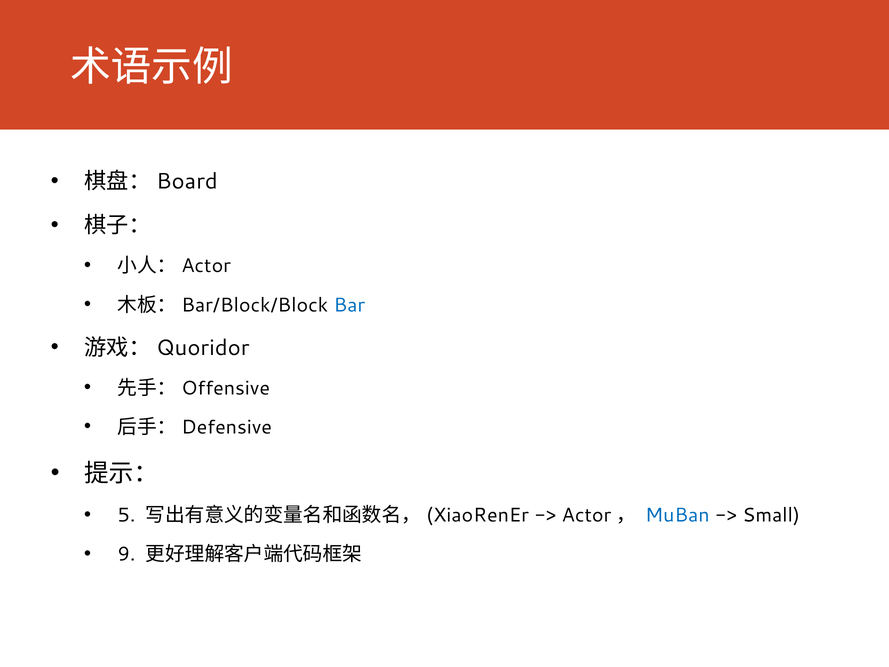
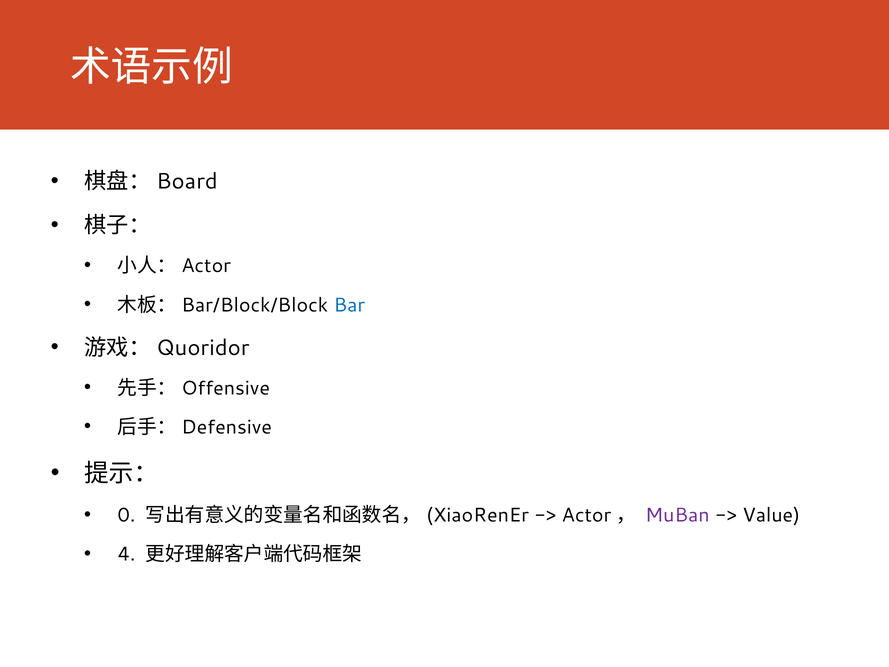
5: 5 -> 0 (126, 515)
MuBan colour: blue -> purple (677, 515)
Small: Small -> Value (771, 515)
9: 9 -> 4 (126, 554)
